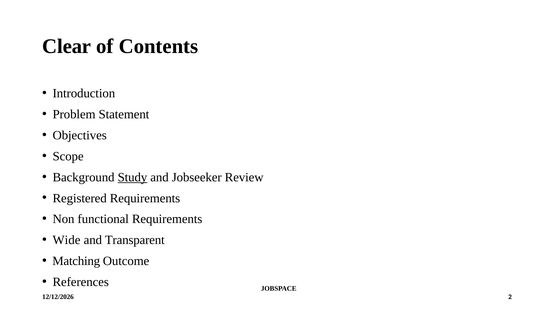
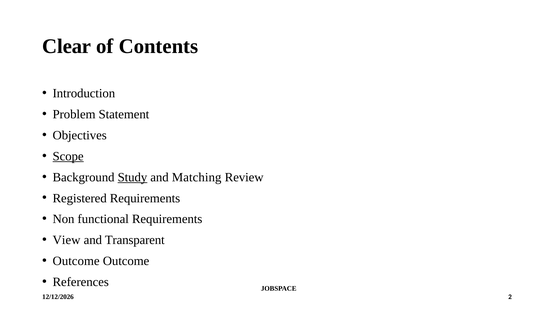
Scope underline: none -> present (68, 157)
Jobseeker: Jobseeker -> Matching (197, 178)
Wide: Wide -> View (67, 241)
Matching: Matching -> Outcome (76, 262)
